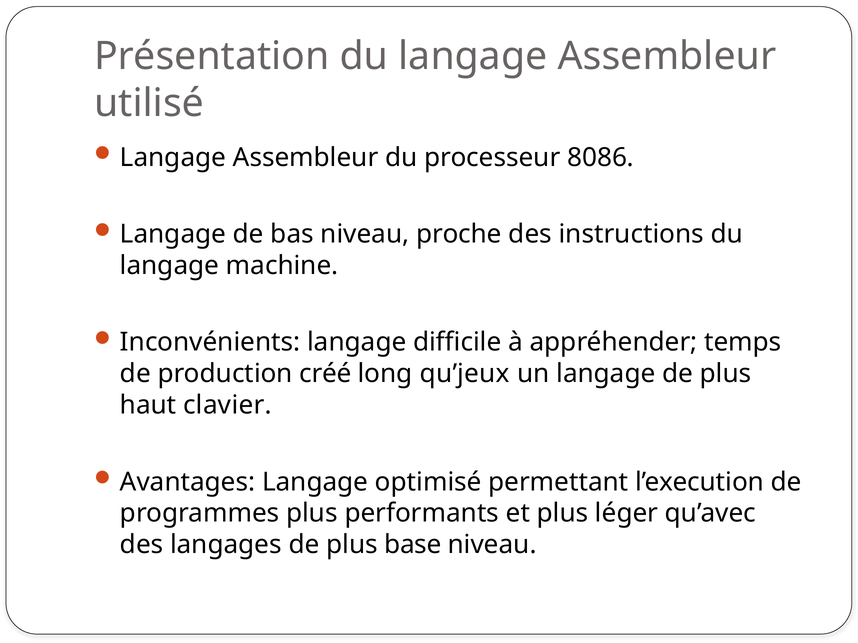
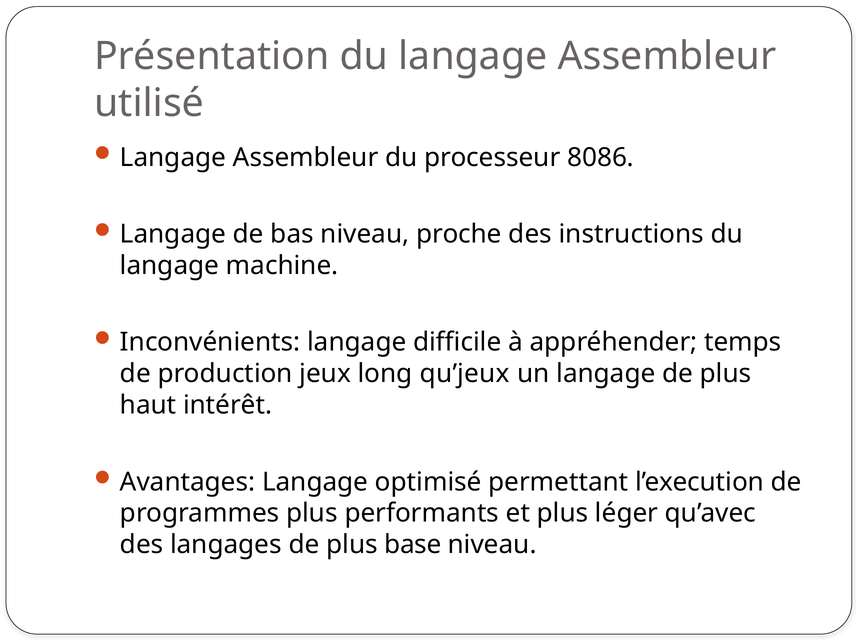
créé: créé -> jeux (325, 374)
clavier: clavier -> intérêt (228, 405)
